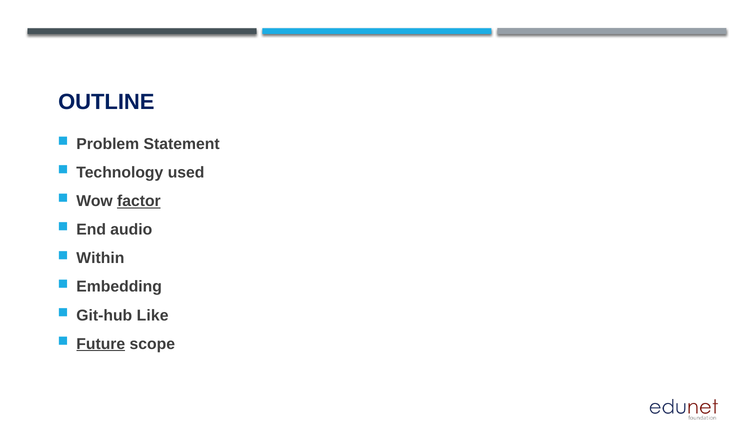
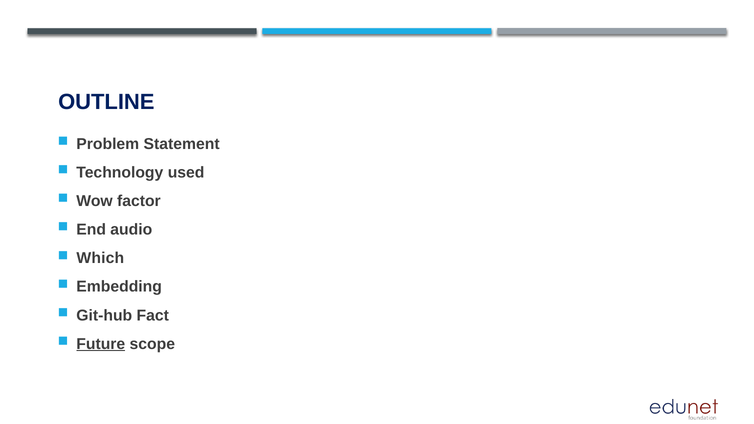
factor underline: present -> none (139, 201)
Within: Within -> Which (100, 258)
Like: Like -> Fact (153, 315)
